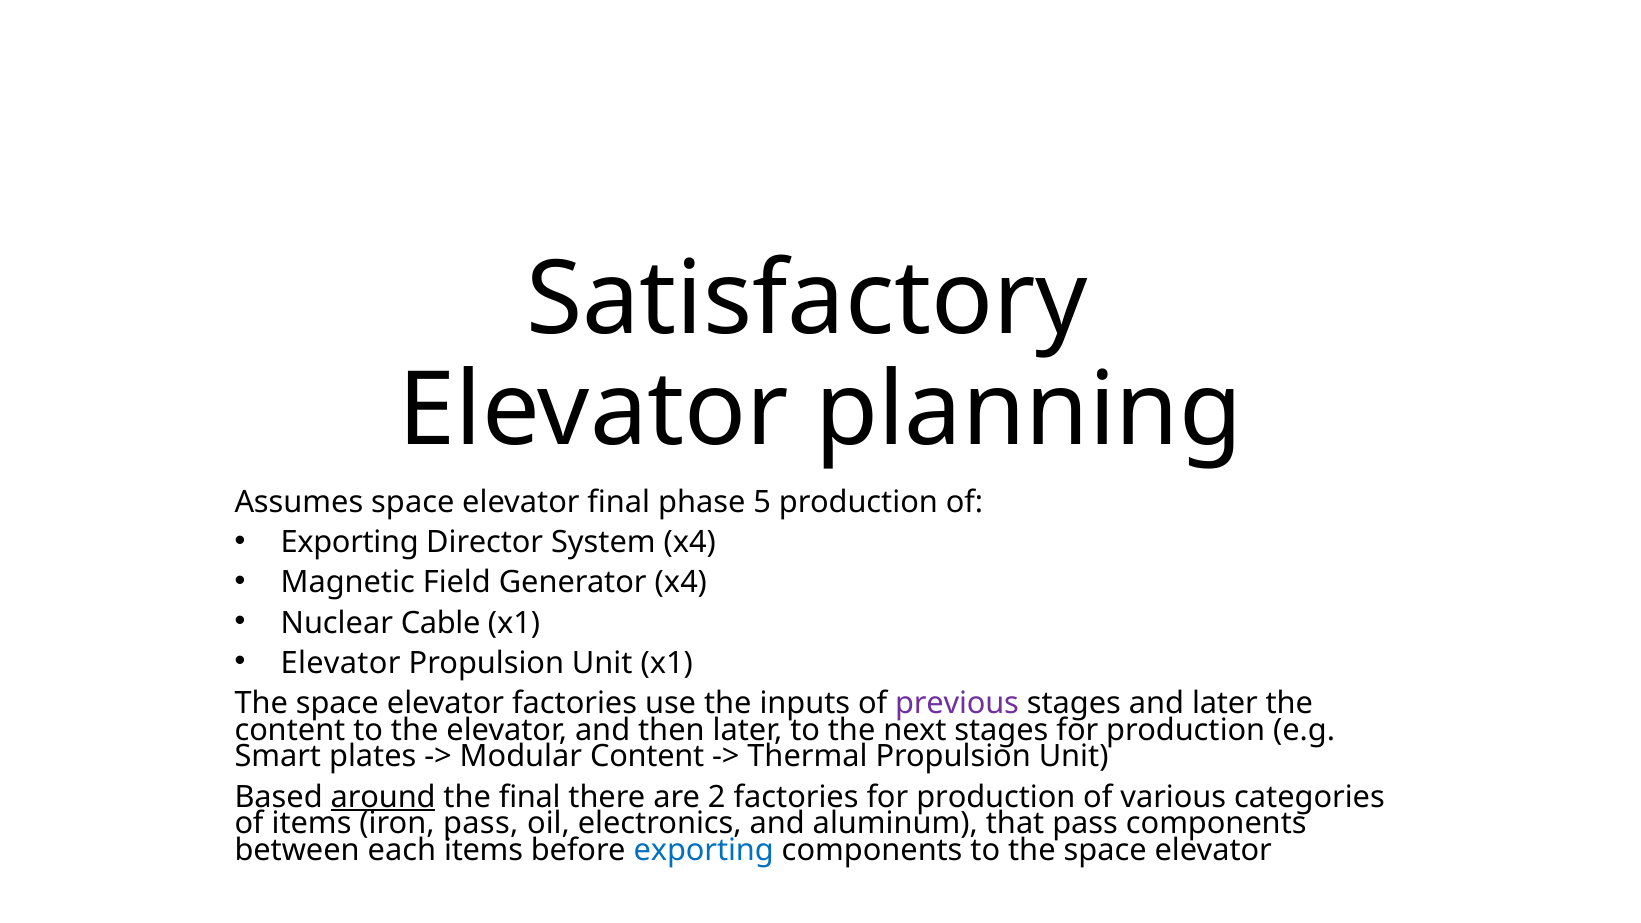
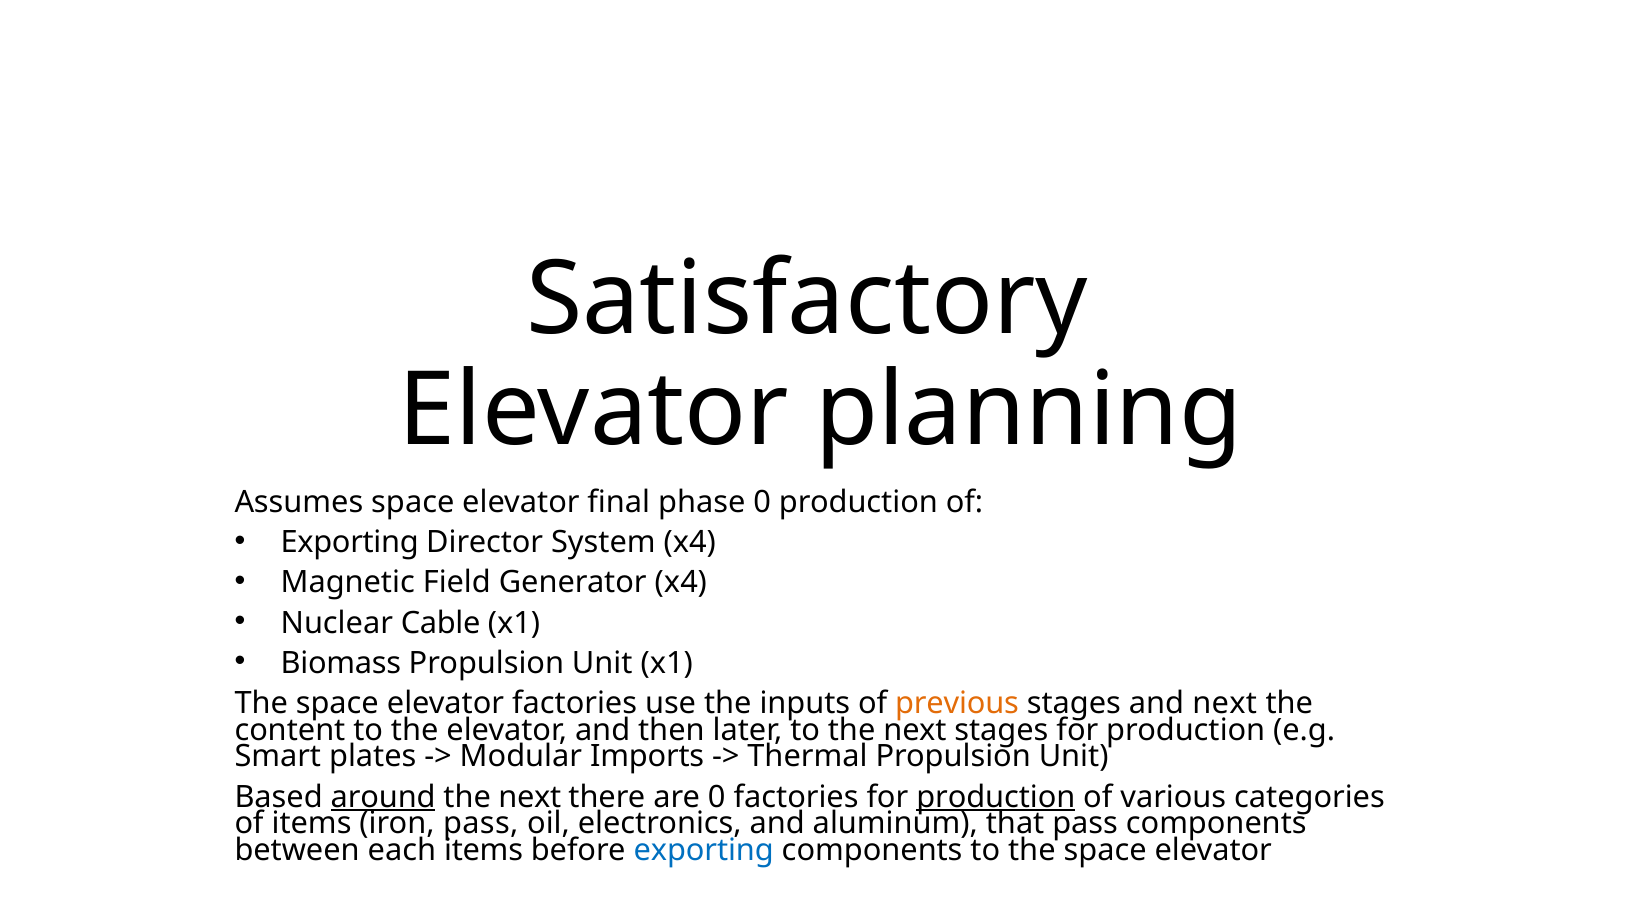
phase 5: 5 -> 0 (762, 502)
Elevator: Elevator -> Biomass (341, 663)
previous colour: purple -> orange (957, 703)
and later: later -> next (1225, 703)
Modular Content: Content -> Imports (647, 757)
final: final -> next (530, 797)
are 2: 2 -> 0 (717, 797)
production underline: none -> present (996, 797)
